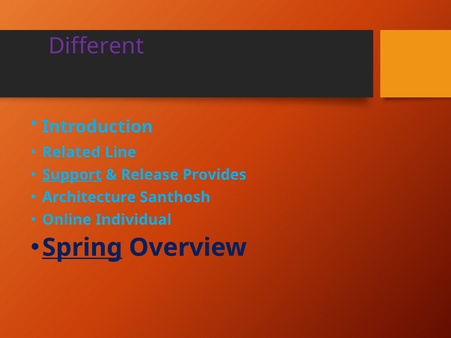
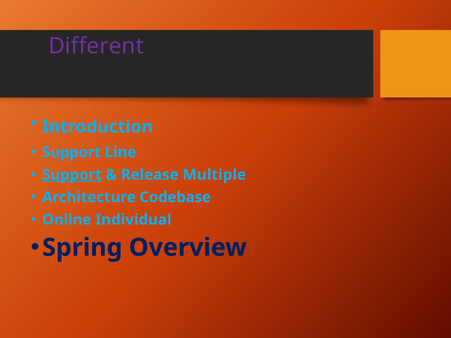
Related: Related -> Support (72, 152)
Provides: Provides -> Multiple (214, 175)
Santhosh: Santhosh -> Codebase (175, 197)
Spring underline: present -> none (82, 248)
